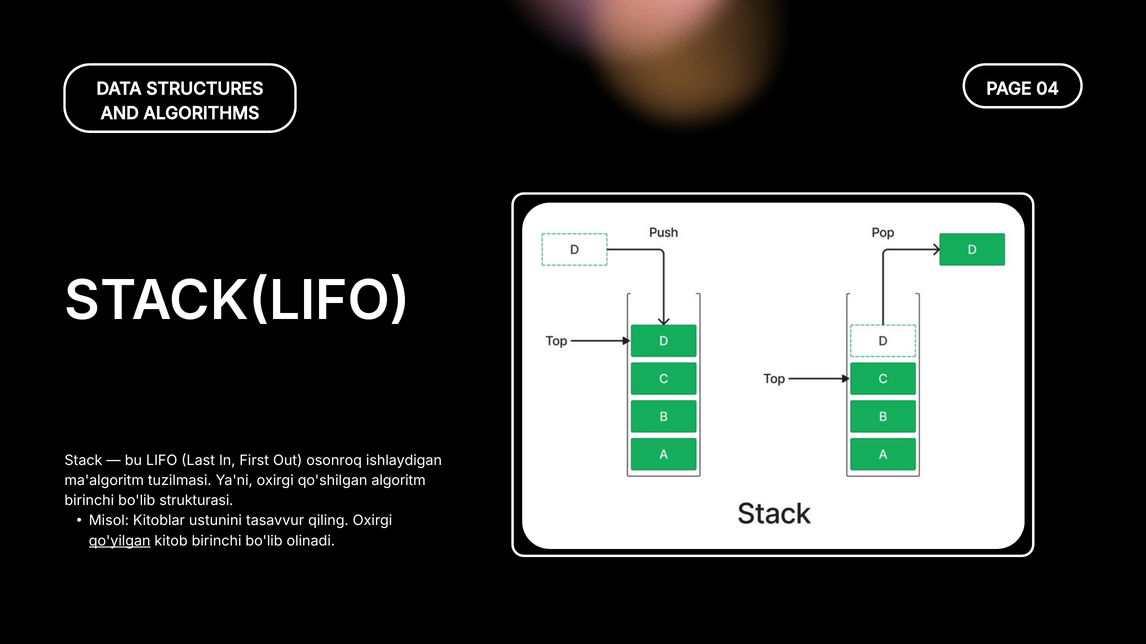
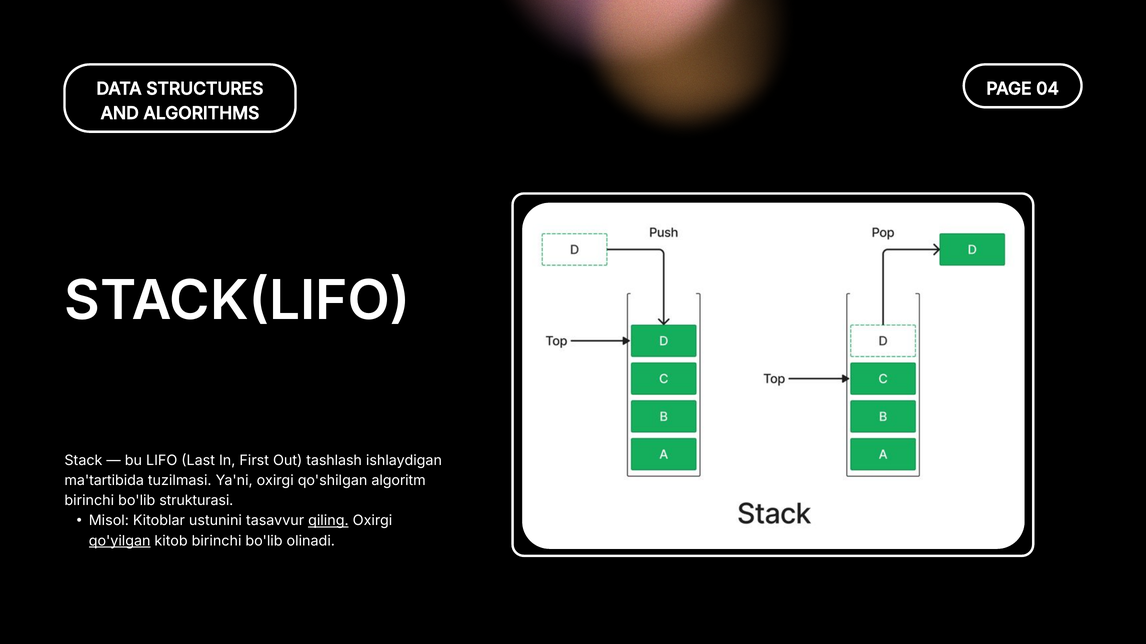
osonroq: osonroq -> tashlash (334, 461)
ma'algoritm: ma'algoritm -> ma'tartibida (104, 481)
qiling underline: none -> present (328, 521)
